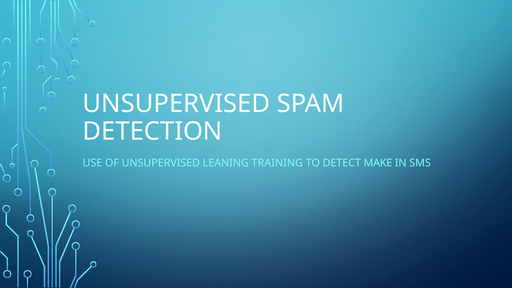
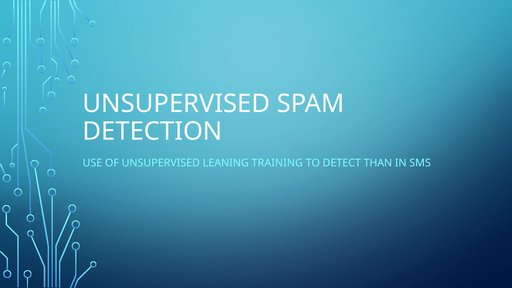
MAKE: MAKE -> THAN (378, 163)
